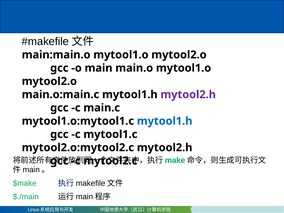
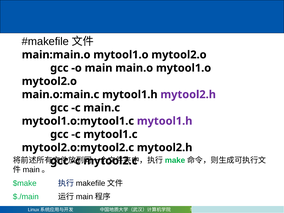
mytool1.h colour: blue -> purple (165, 121)
